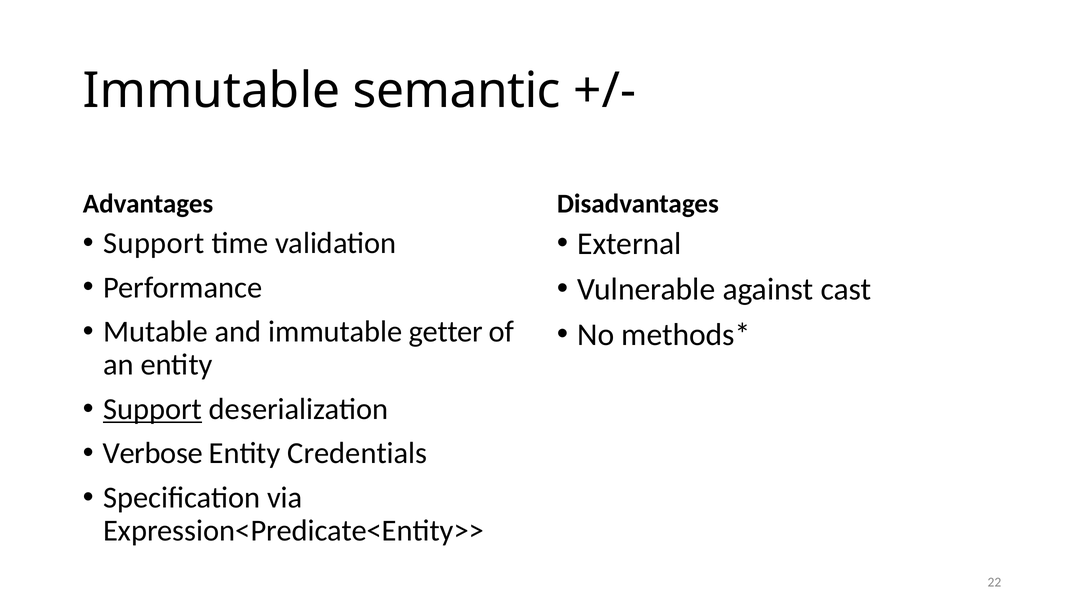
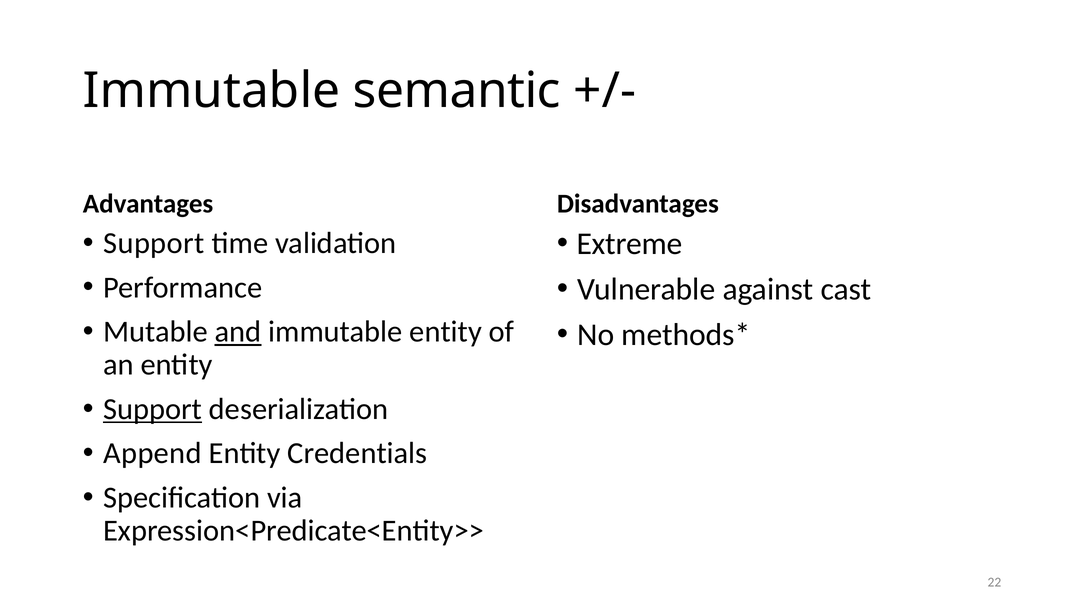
External: External -> Extreme (630, 244)
and underline: none -> present (238, 332)
immutable getter: getter -> entity (446, 332)
Verbose: Verbose -> Append (152, 453)
